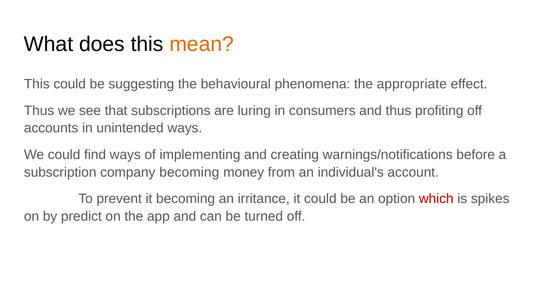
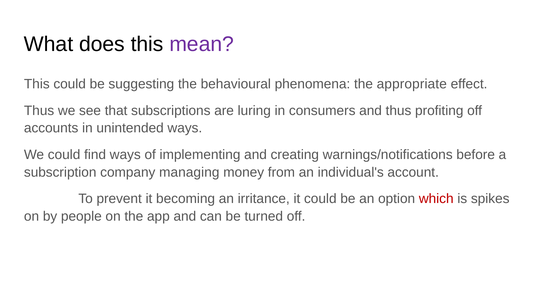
mean colour: orange -> purple (202, 44)
company becoming: becoming -> managing (189, 172)
predict: predict -> people (81, 216)
